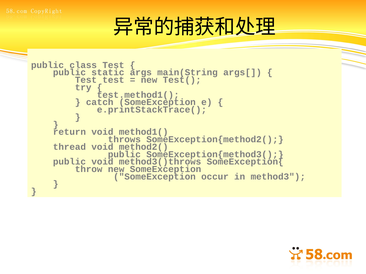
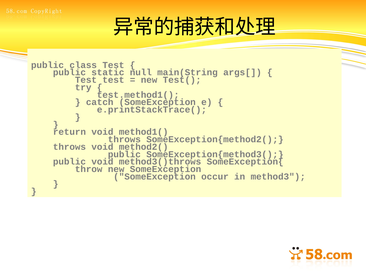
args: args -> null (141, 73)
thread: thread -> throws (69, 147)
